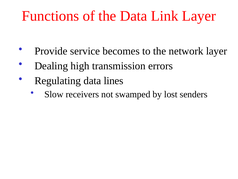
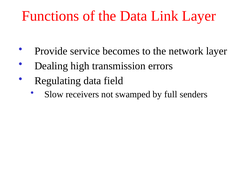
lines: lines -> field (113, 81)
lost: lost -> full (171, 94)
